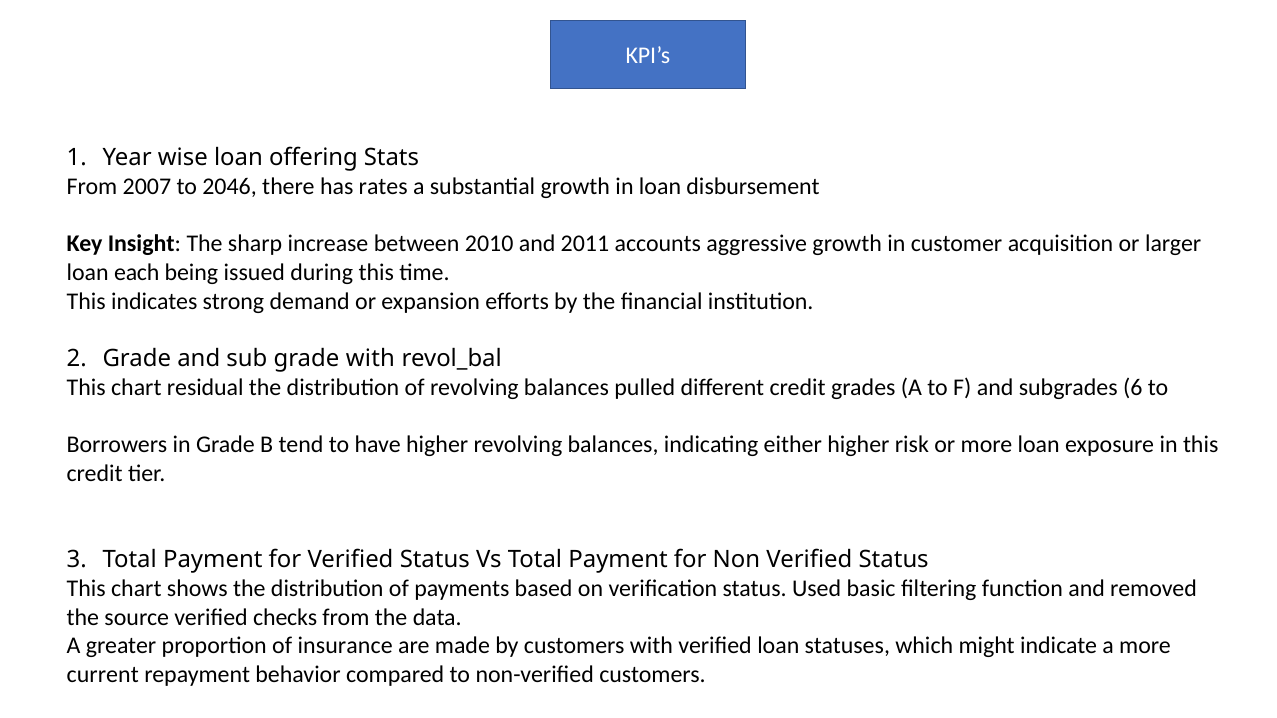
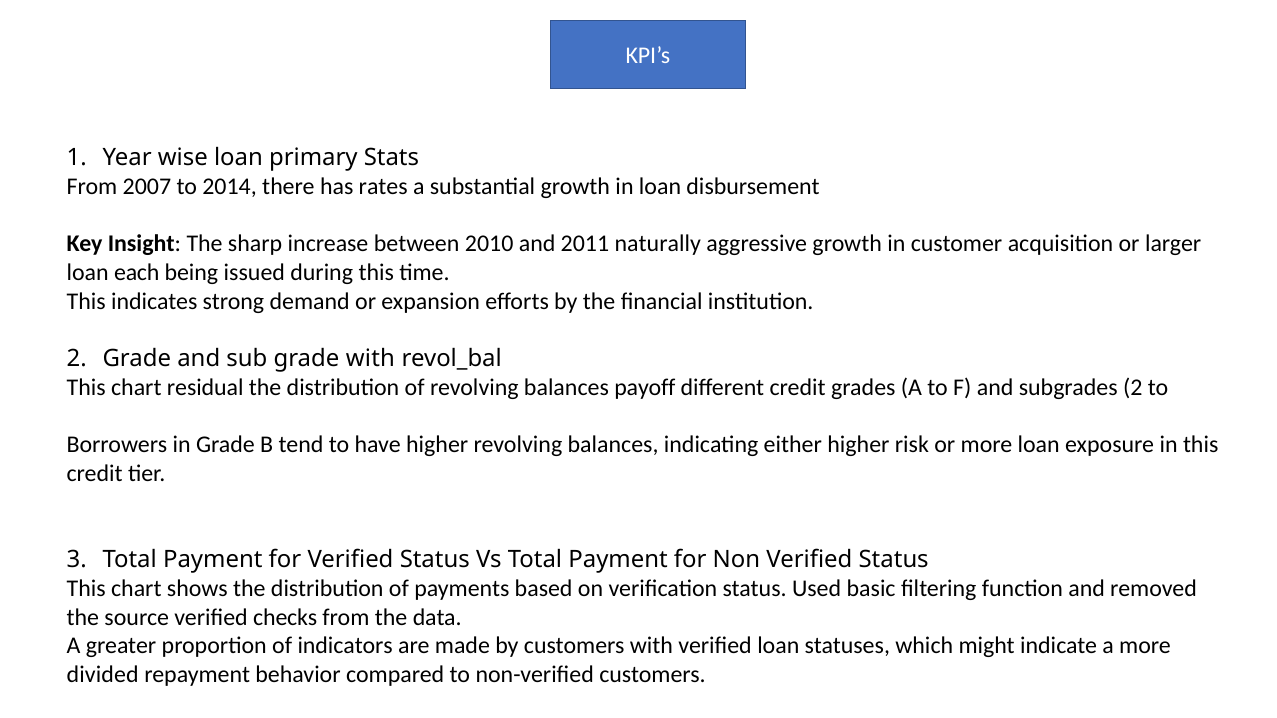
offering: offering -> primary (313, 158)
2046: 2046 -> 2014 (230, 187)
accounts: accounts -> naturally (658, 244)
pulled: pulled -> payoff (645, 388)
subgrades 6: 6 -> 2 (1133, 388)
insurance: insurance -> indicators (345, 646)
current: current -> divided (103, 675)
